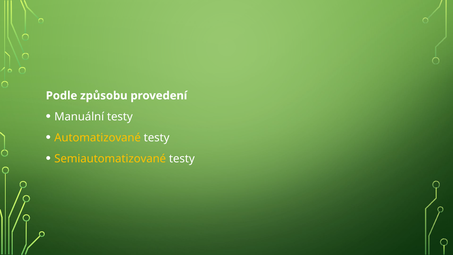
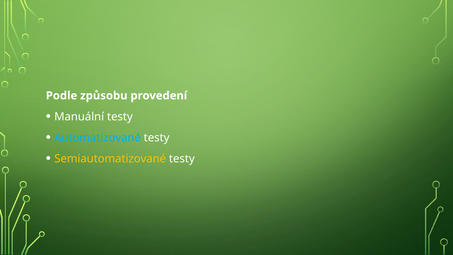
Automatizované colour: yellow -> light blue (98, 138)
